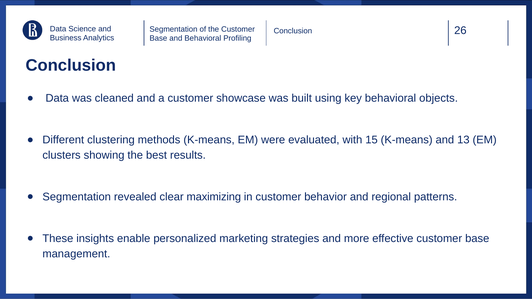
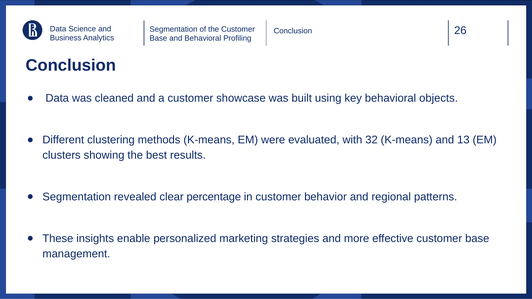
15: 15 -> 32 (372, 140)
maximizing: maximizing -> percentage (214, 197)
